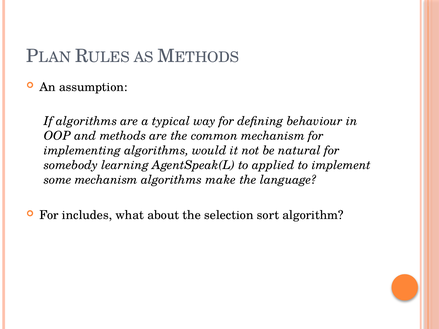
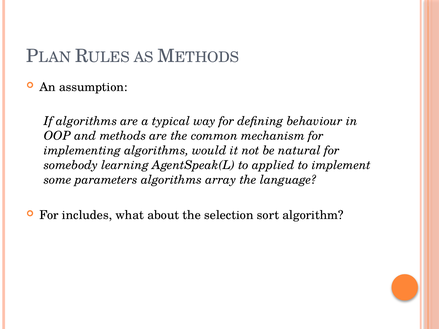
some mechanism: mechanism -> parameters (106, 180)
make: make -> array (221, 180)
